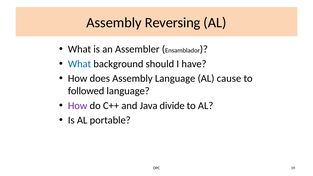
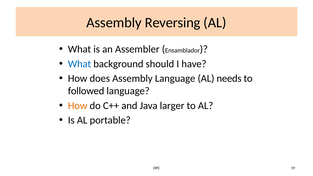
cause: cause -> needs (229, 78)
How colour: purple -> orange (78, 106)
divide: divide -> larger (172, 106)
